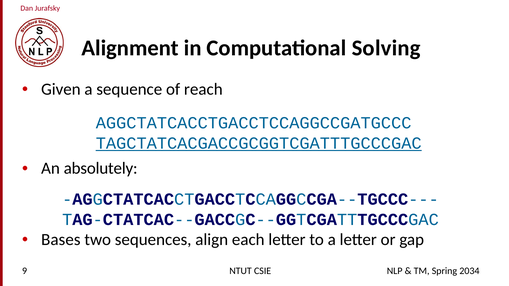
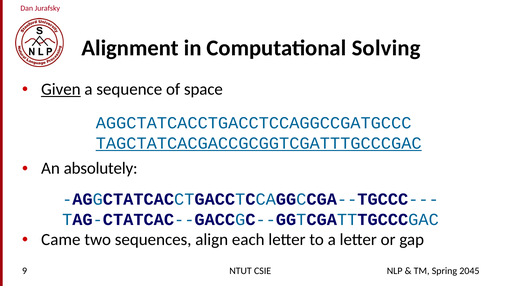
Given underline: none -> present (61, 89)
reach: reach -> space (203, 89)
Bases: Bases -> Came (61, 240)
2034: 2034 -> 2045 (469, 271)
